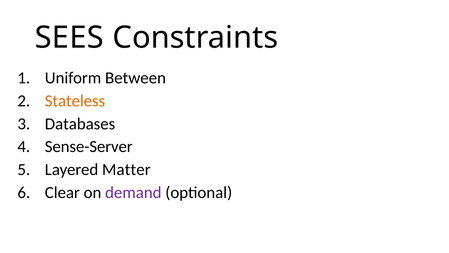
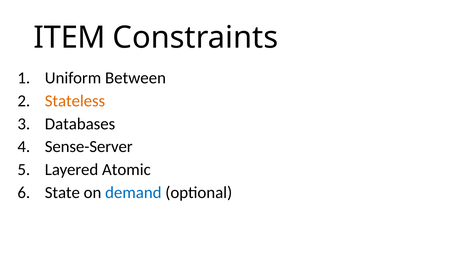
SEES: SEES -> ITEM (70, 38)
Matter: Matter -> Atomic (126, 169)
Clear: Clear -> State (62, 192)
demand colour: purple -> blue (133, 192)
